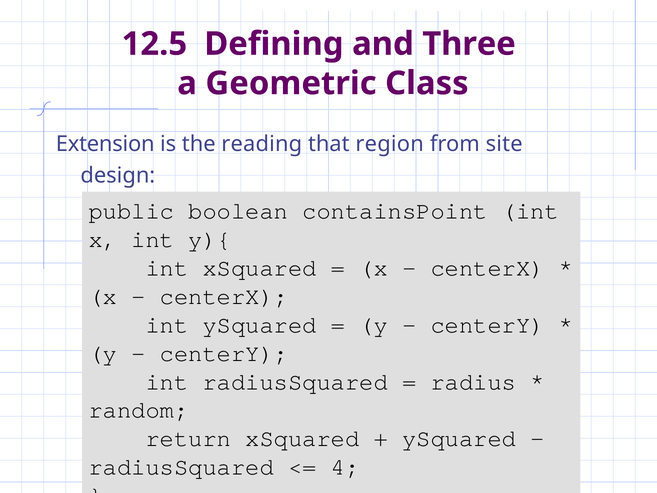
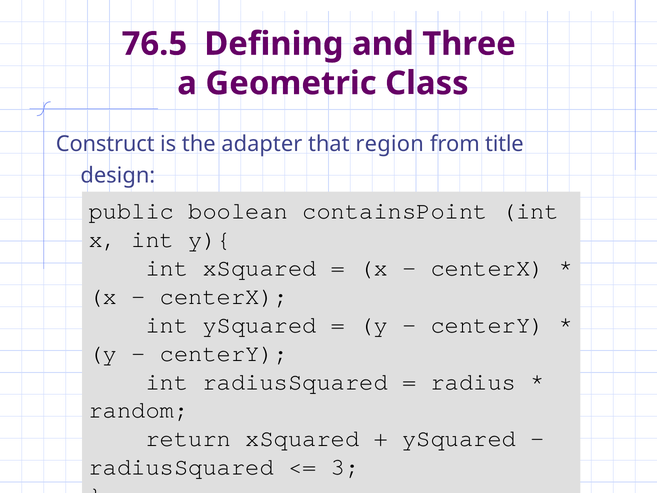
12.5: 12.5 -> 76.5 (154, 44)
Extension: Extension -> Construct (105, 144)
reading: reading -> adapter (262, 144)
site: site -> title (504, 144)
4: 4 -> 3 (345, 467)
